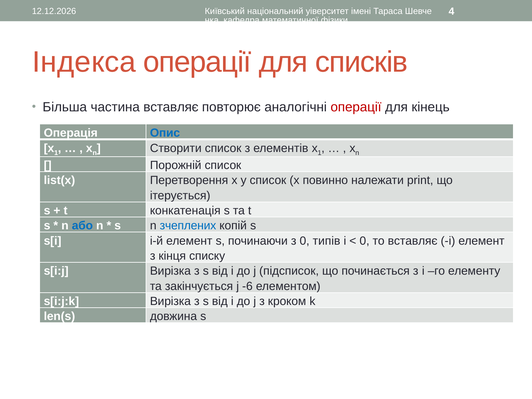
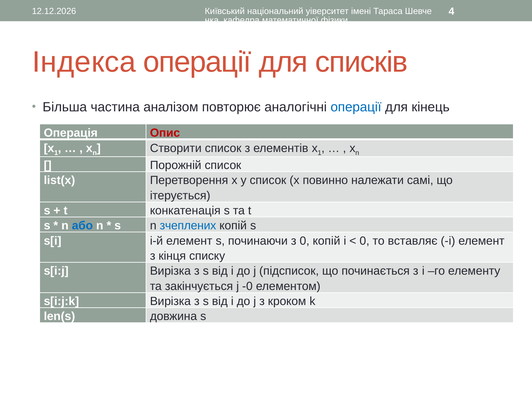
частина вставляє: вставляє -> аналізом (171, 107)
операції colour: red -> blue (356, 107)
Опис colour: blue -> red (165, 133)
print: print -> самі (420, 180)
0 типів: типів -> копій (327, 241)
-6: -6 -> -0 (247, 286)
